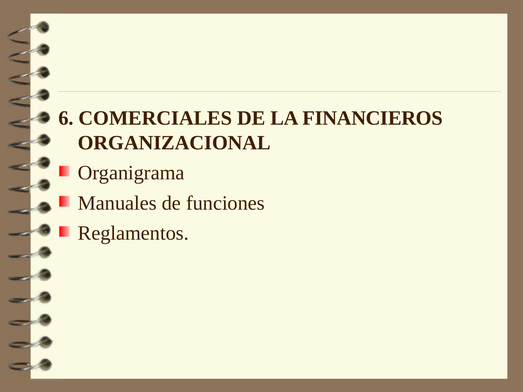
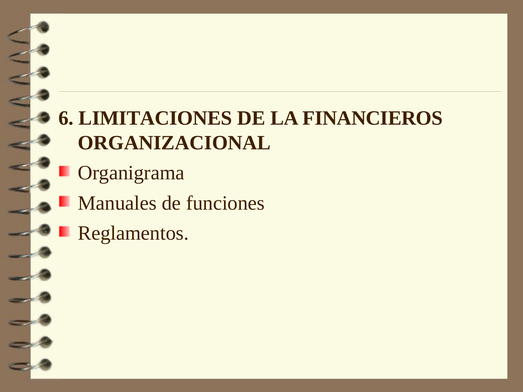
COMERCIALES: COMERCIALES -> LIMITACIONES (155, 118)
